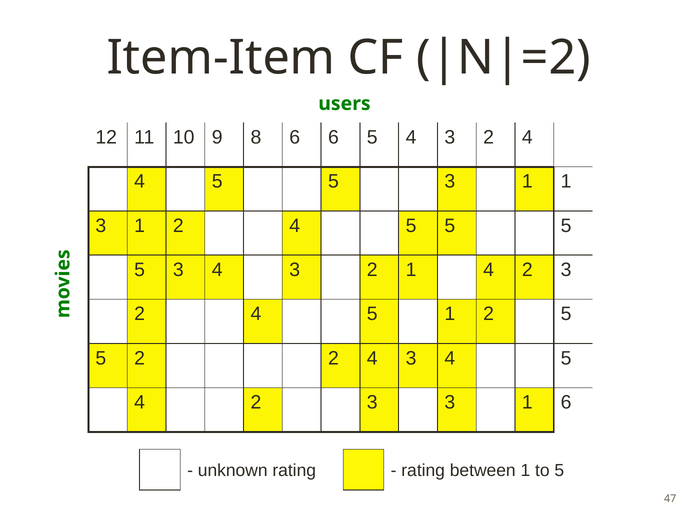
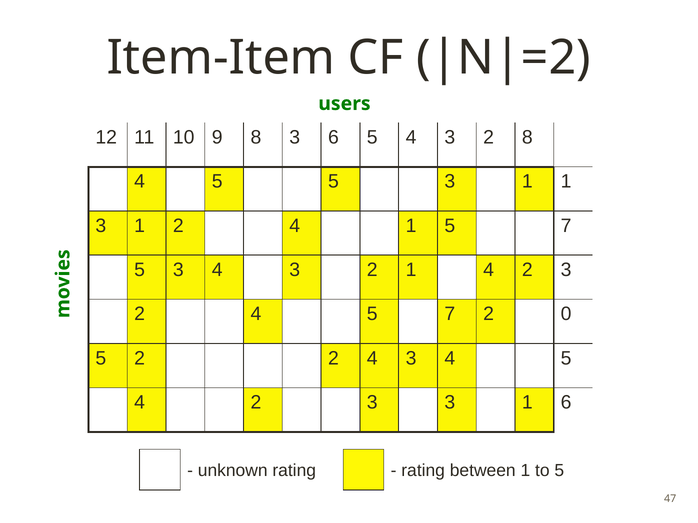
8 6: 6 -> 3 (295, 137)
4 3 2 4: 4 -> 8 (527, 137)
1 2 4 5: 5 -> 1 (411, 226)
5: 5 -> 7 (566, 226)
4 5 1: 1 -> 7 (450, 314)
2 5: 5 -> 0 (566, 314)
